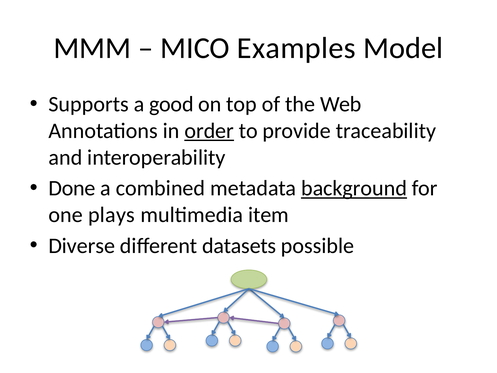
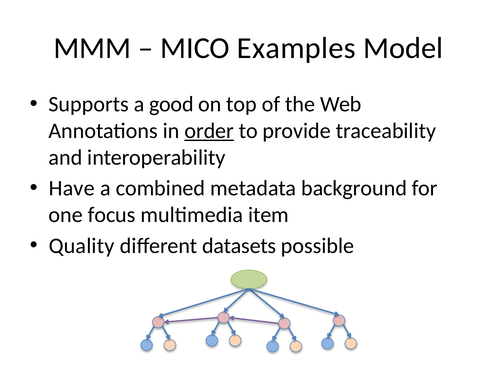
Done: Done -> Have (72, 188)
background underline: present -> none (354, 188)
plays: plays -> focus (112, 215)
Diverse: Diverse -> Quality (82, 246)
